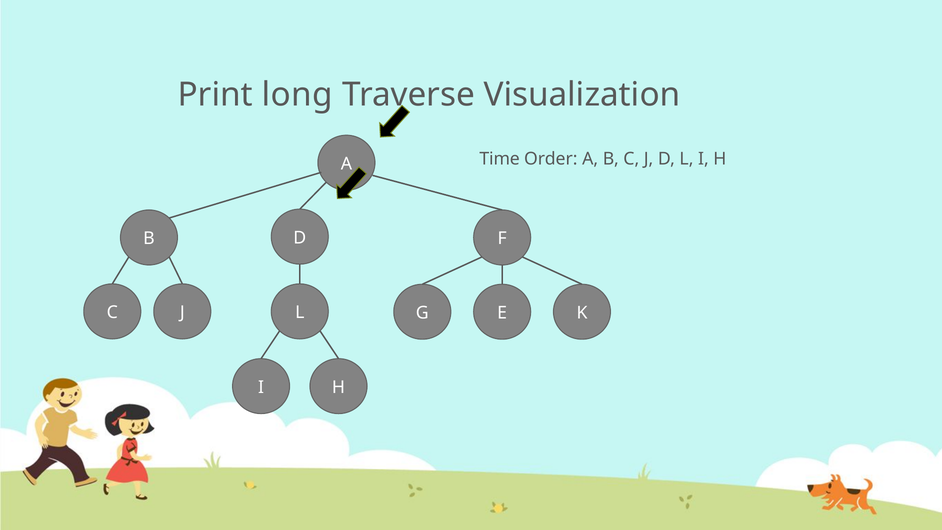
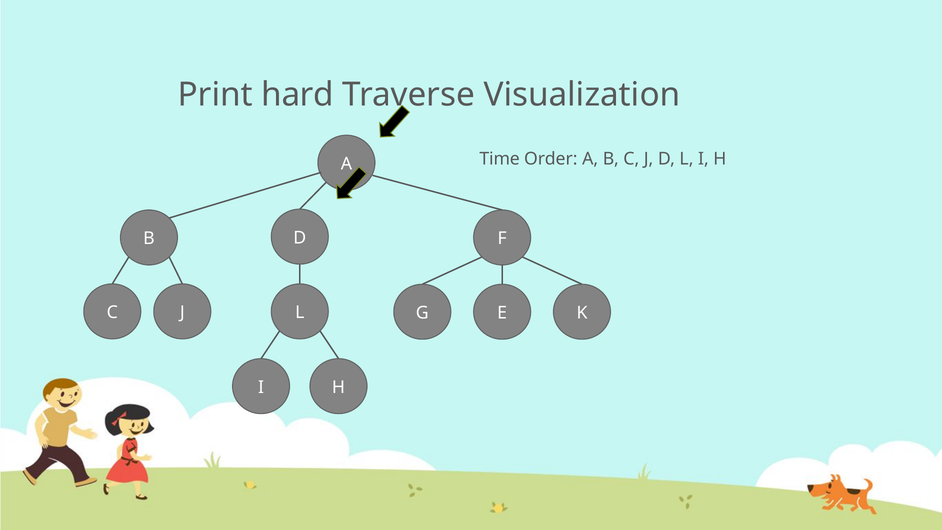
long: long -> hard (298, 95)
